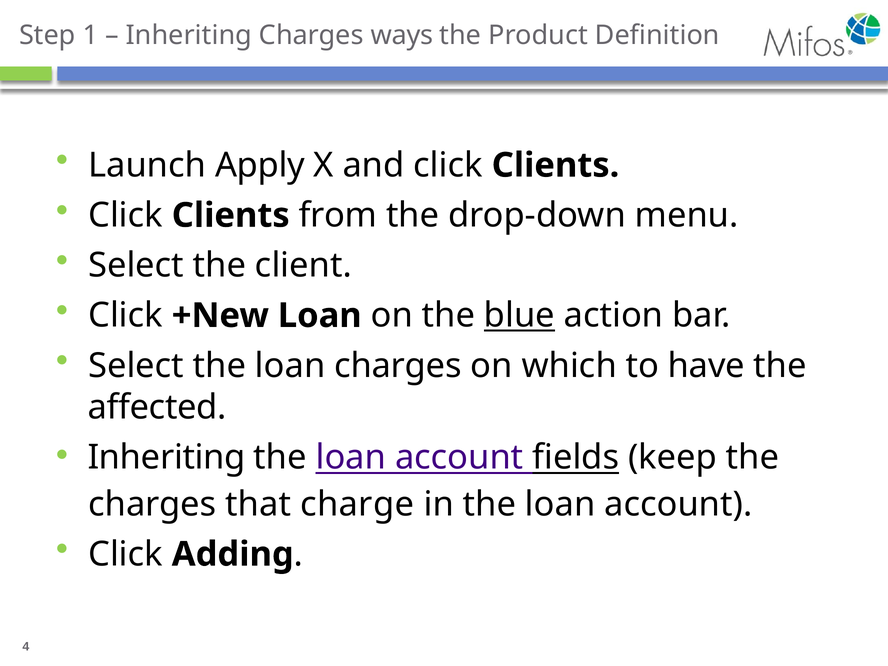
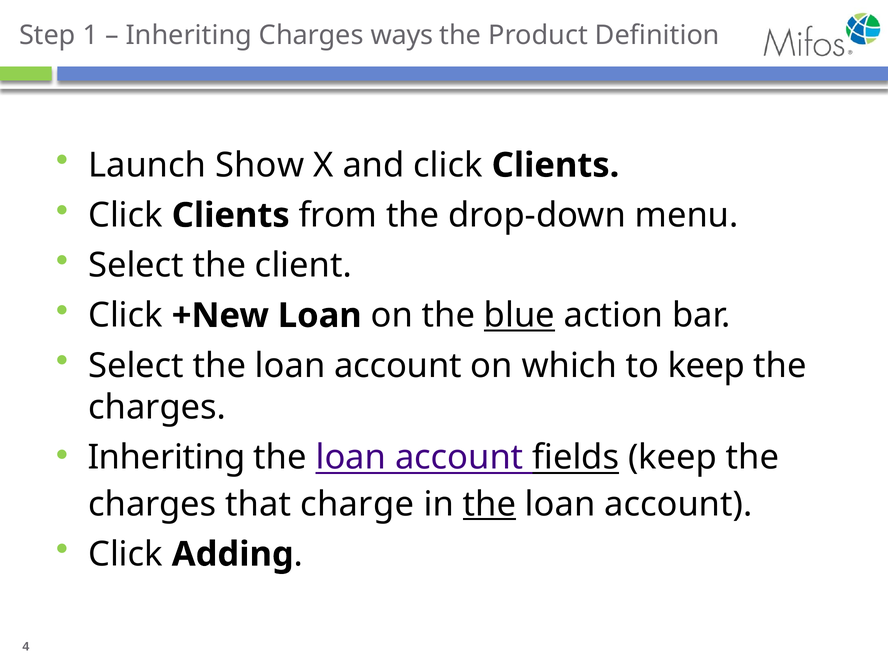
Apply: Apply -> Show (260, 165)
Select the loan charges: charges -> account (398, 366)
to have: have -> keep (706, 366)
affected: affected -> charges (157, 407)
the underline: none -> present (489, 504)
